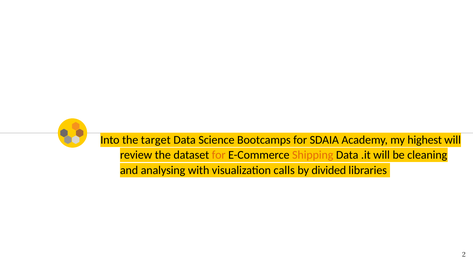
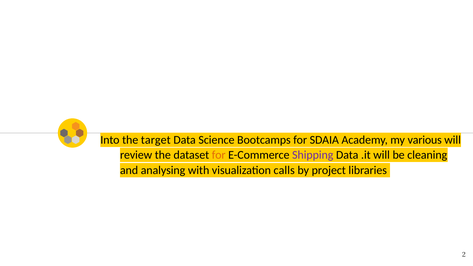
highest: highest -> various (425, 140)
Shipping colour: orange -> purple (313, 155)
divided: divided -> project (329, 170)
